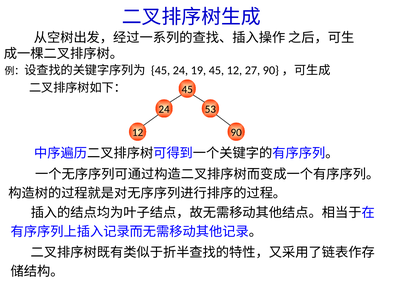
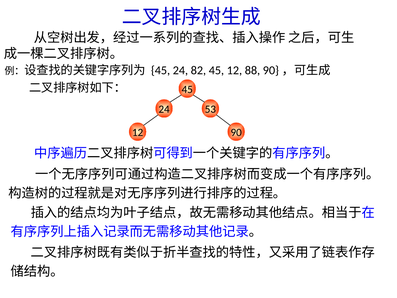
19: 19 -> 82 (198, 70)
27: 27 -> 88 (252, 70)
